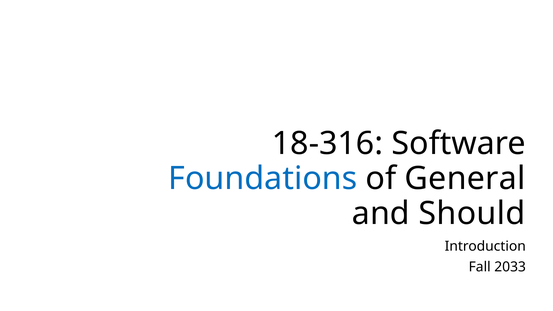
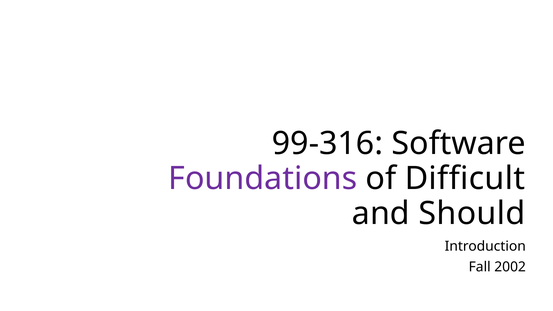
18-316: 18-316 -> 99-316 (327, 144)
Foundations colour: blue -> purple (263, 179)
General: General -> Difficult (465, 179)
2033: 2033 -> 2002 (510, 267)
